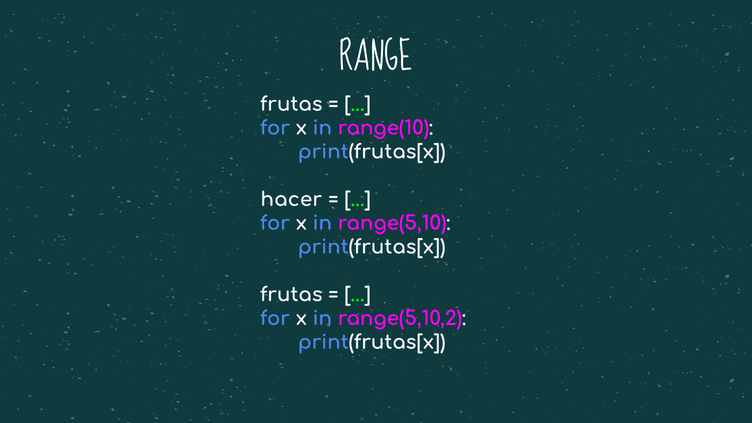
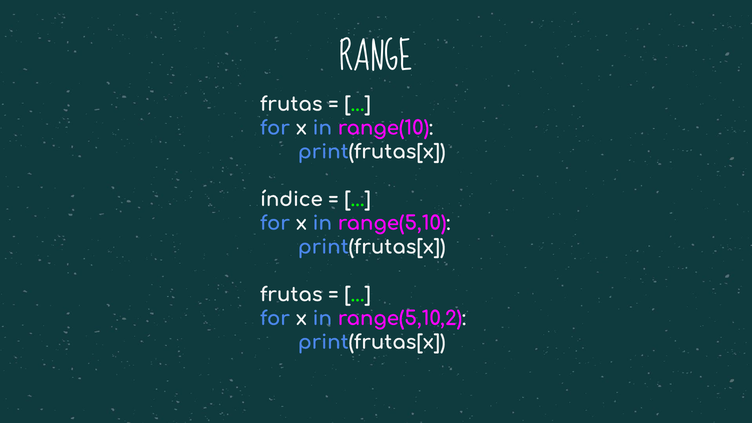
hacer: hacer -> índice (291, 199)
